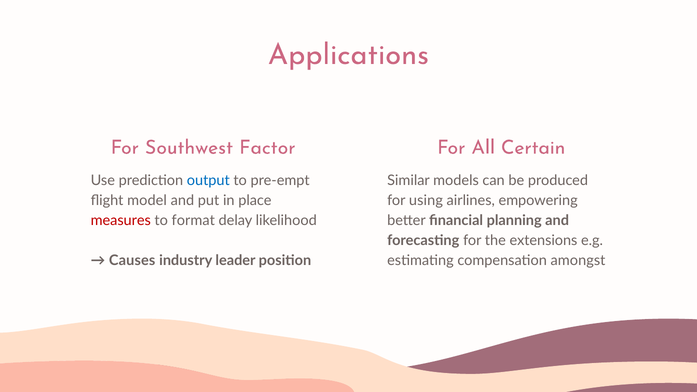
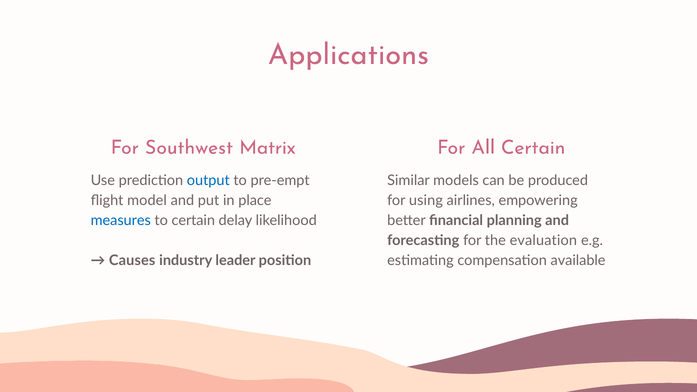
Factor: Factor -> Matrix (267, 147)
measures colour: red -> blue (121, 220)
to format: format -> certain (193, 220)
extensions: extensions -> evaluation (543, 241)
amongst: amongst -> available (578, 261)
